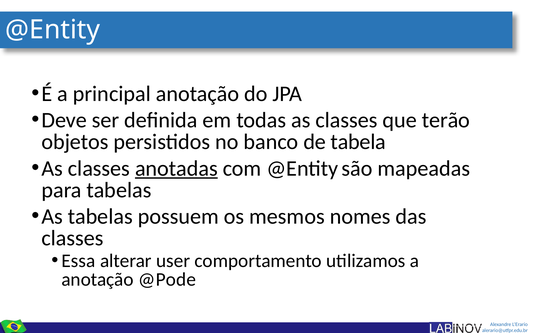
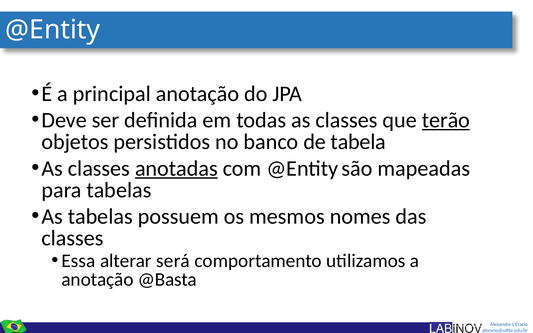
terão underline: none -> present (446, 120)
user: user -> será (173, 261)
@Pode: @Pode -> @Basta (167, 280)
